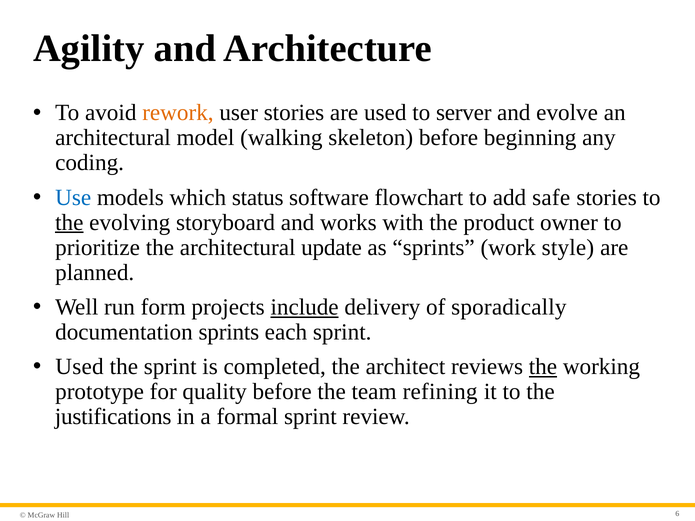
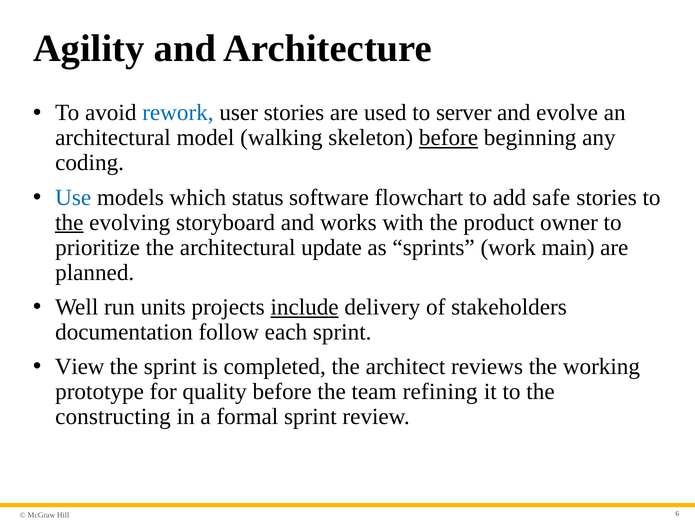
rework colour: orange -> blue (178, 113)
before underline: none -> present (449, 138)
style: style -> main (568, 248)
form: form -> units (163, 307)
sporadically: sporadically -> stakeholders (509, 307)
documentation sprints: sprints -> follow (229, 332)
Used: Used -> View (80, 367)
the underline: present -> none (543, 367)
justifications: justifications -> constructing (113, 417)
